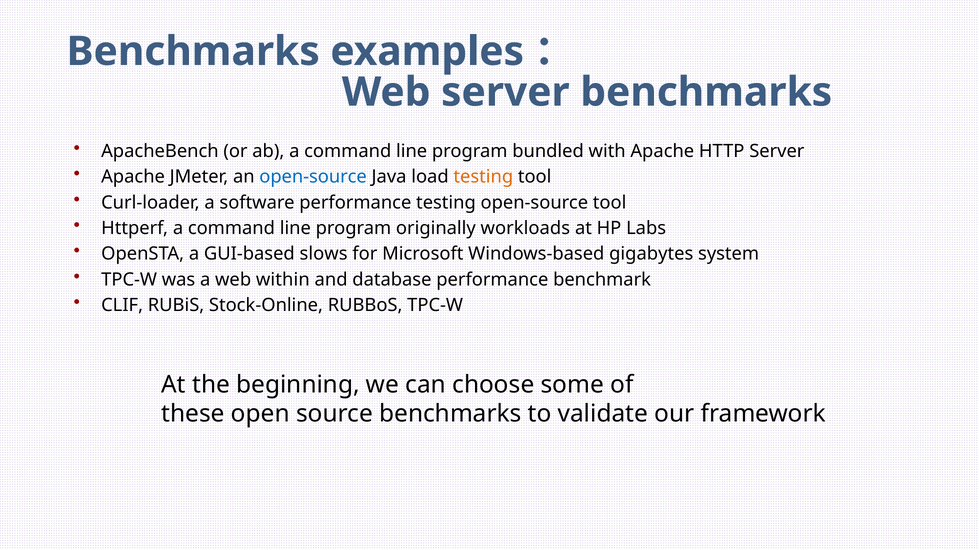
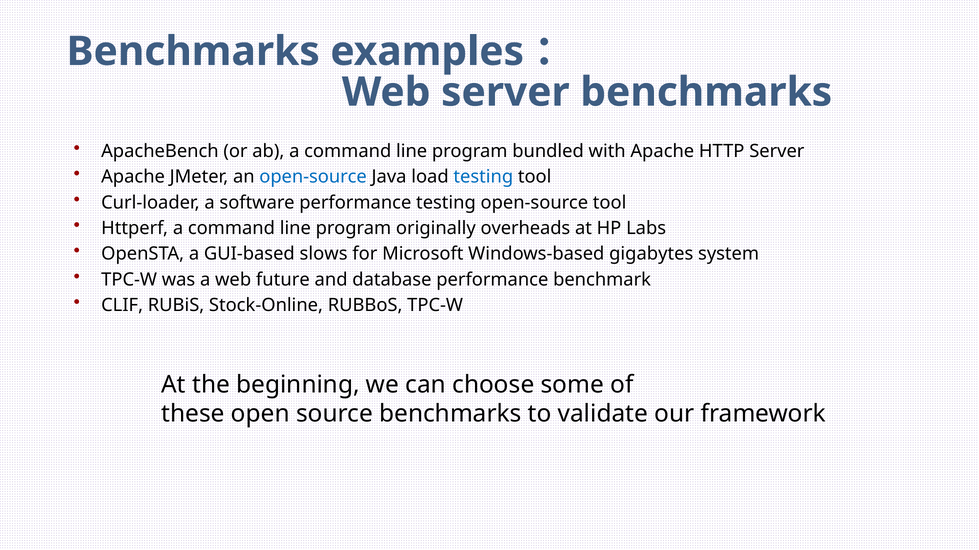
testing colour: orange -> blue (483, 177)
workloads: workloads -> overheads (525, 228)
within: within -> future (283, 280)
